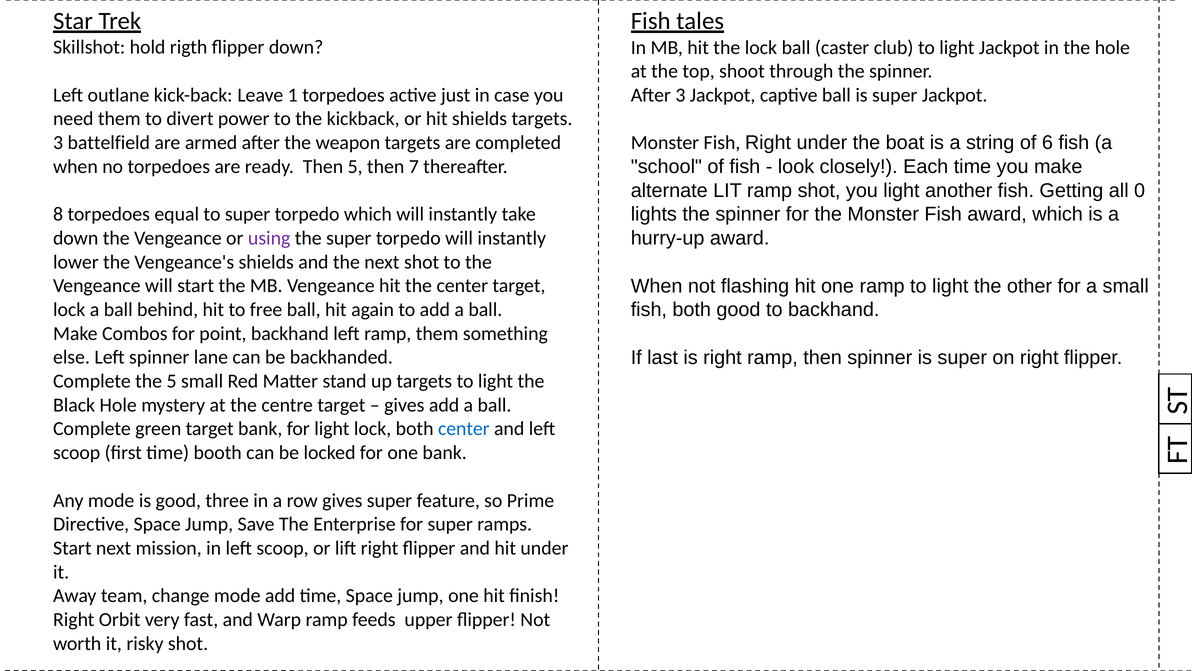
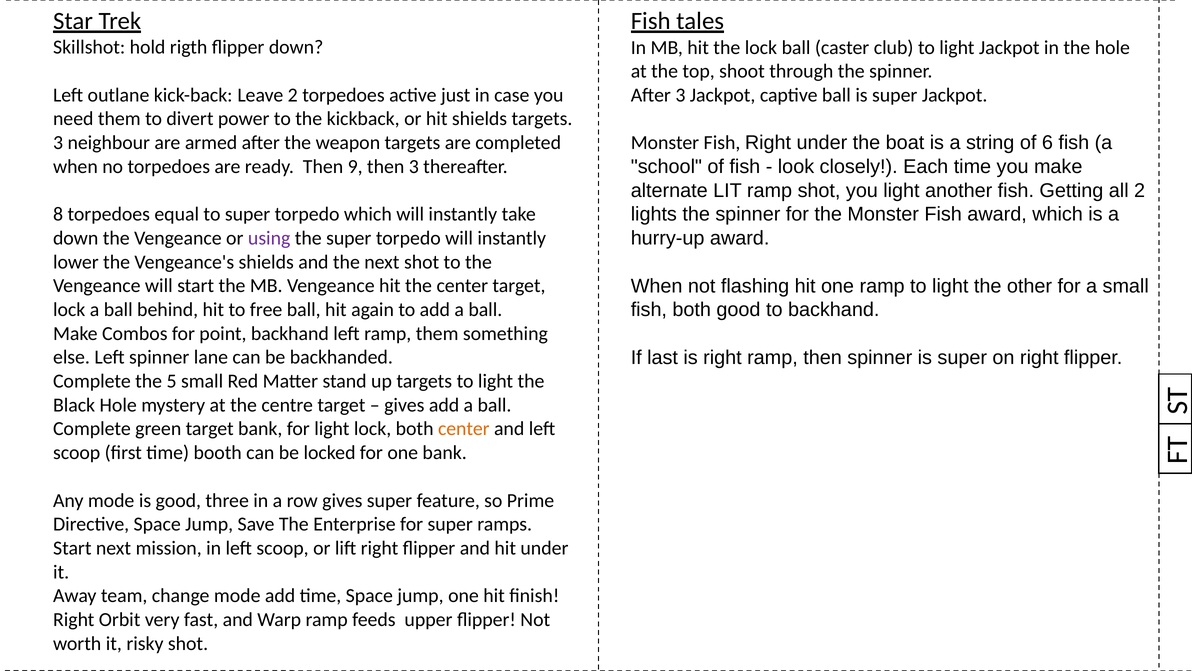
Leave 1: 1 -> 2 (293, 95)
battelfield: battelfield -> neighbour (109, 143)
Then 5: 5 -> 9 (355, 166)
then 7: 7 -> 3 (414, 166)
all 0: 0 -> 2 (1140, 190)
center colour: blue -> orange (464, 429)
